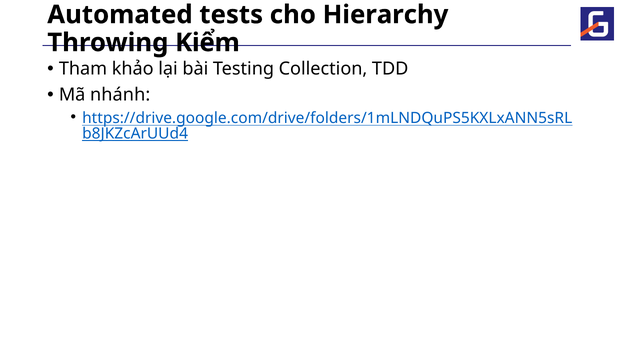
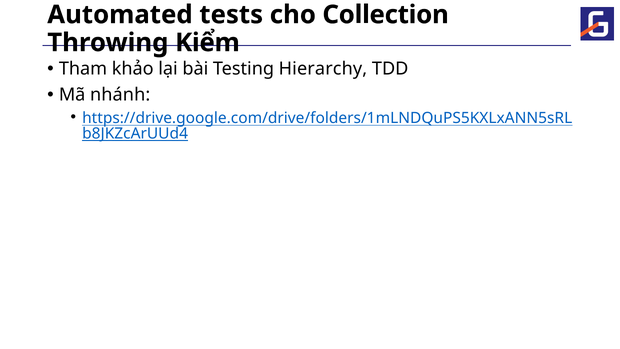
Hierarchy: Hierarchy -> Collection (386, 15)
Collection: Collection -> Hierarchy (323, 69)
